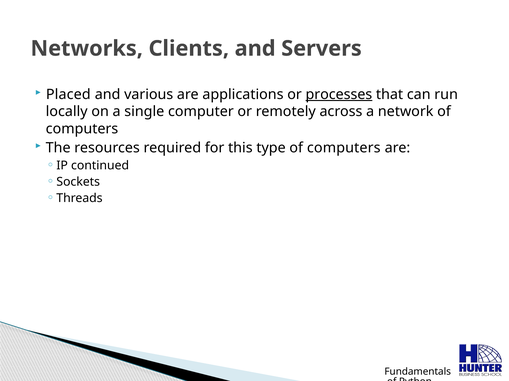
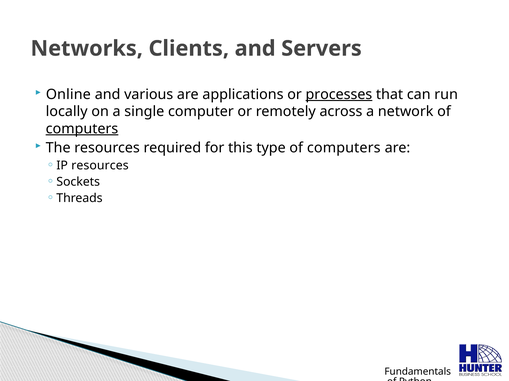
Placed: Placed -> Online (68, 95)
computers underline: none -> present (82, 129)
IP continued: continued -> resources (100, 166)
